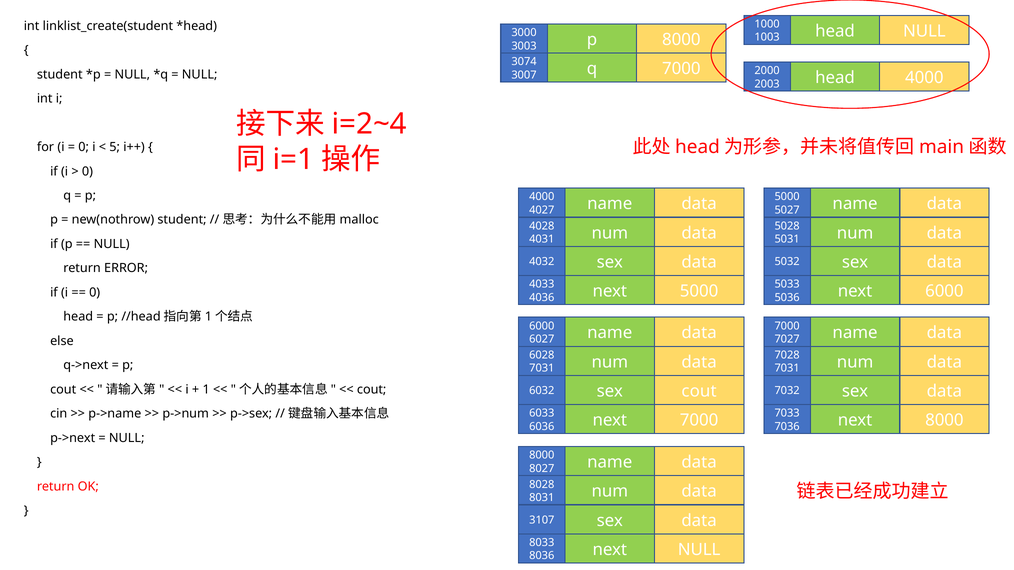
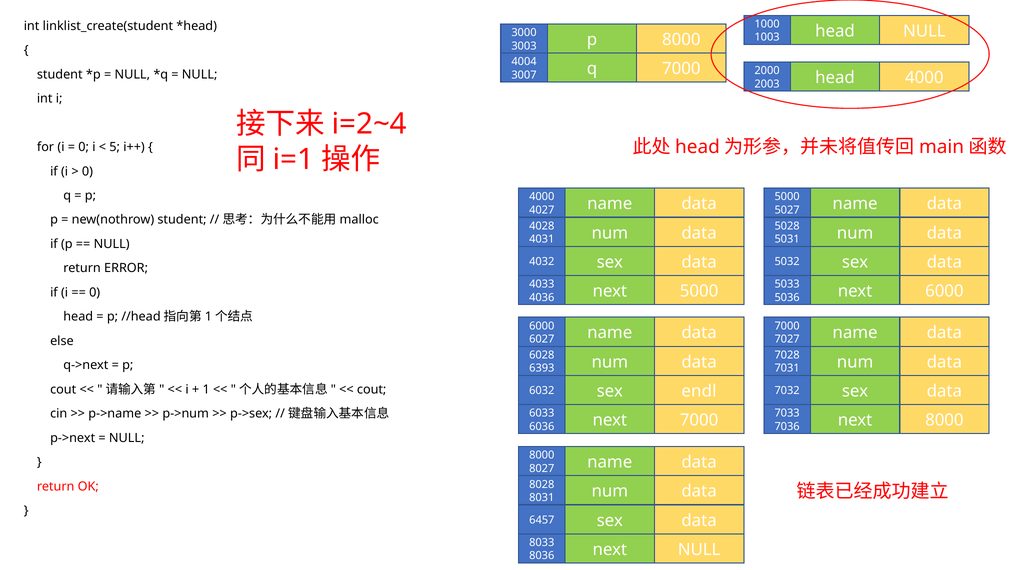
3074: 3074 -> 4004 (524, 62)
7031: 7031 -> 6393 (542, 369)
sex cout: cout -> endl (699, 391)
3107: 3107 -> 6457 (542, 520)
